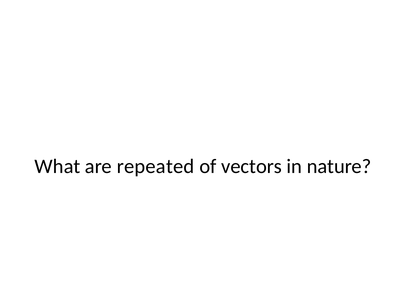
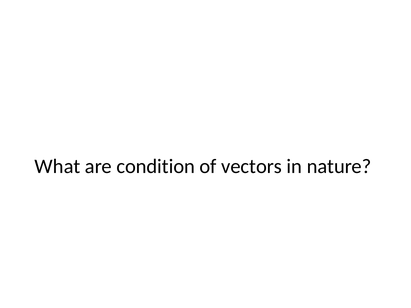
repeated: repeated -> condition (156, 167)
